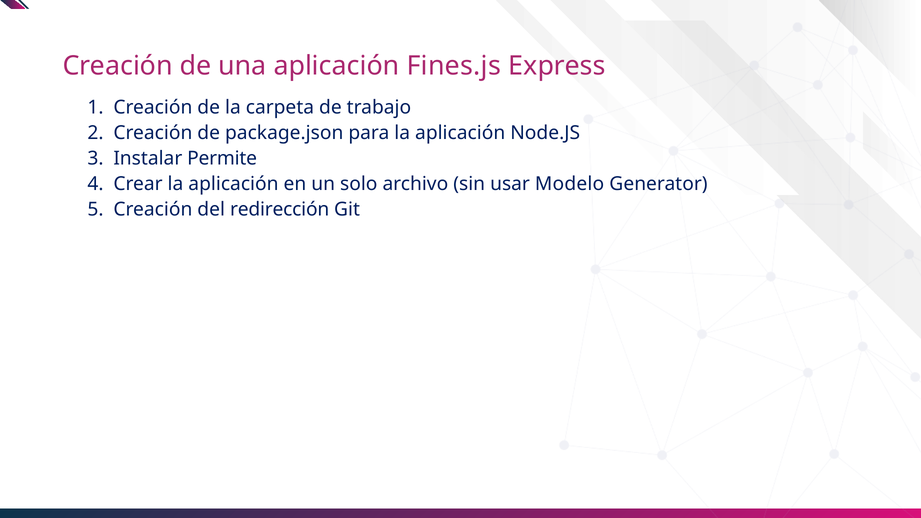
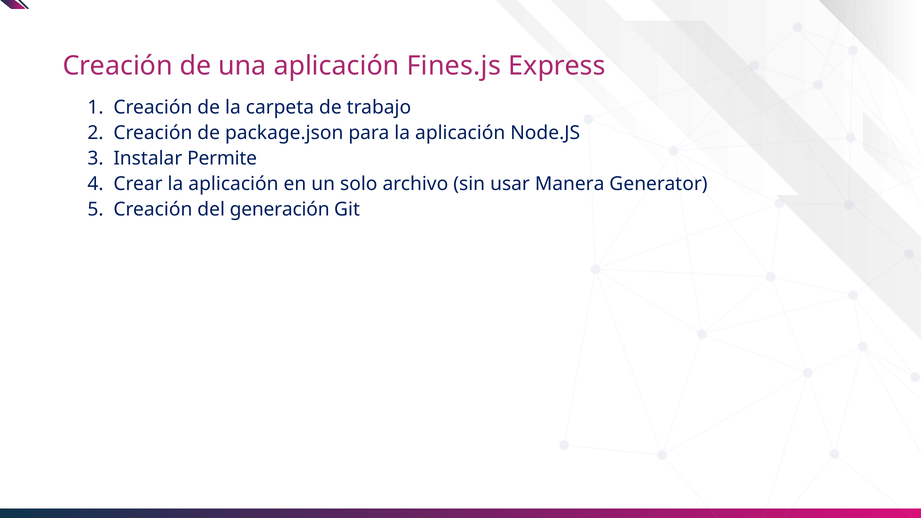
Modelo: Modelo -> Manera (570, 184)
redirección: redirección -> generación (280, 209)
